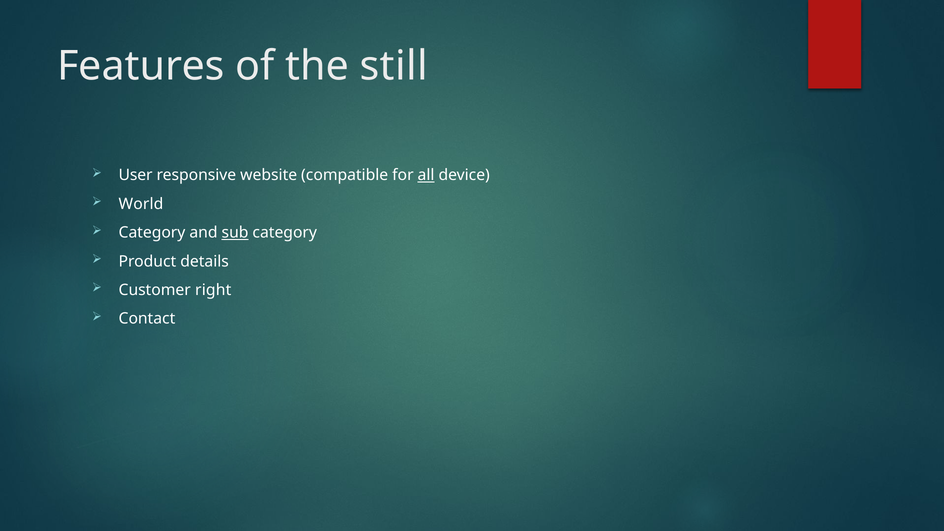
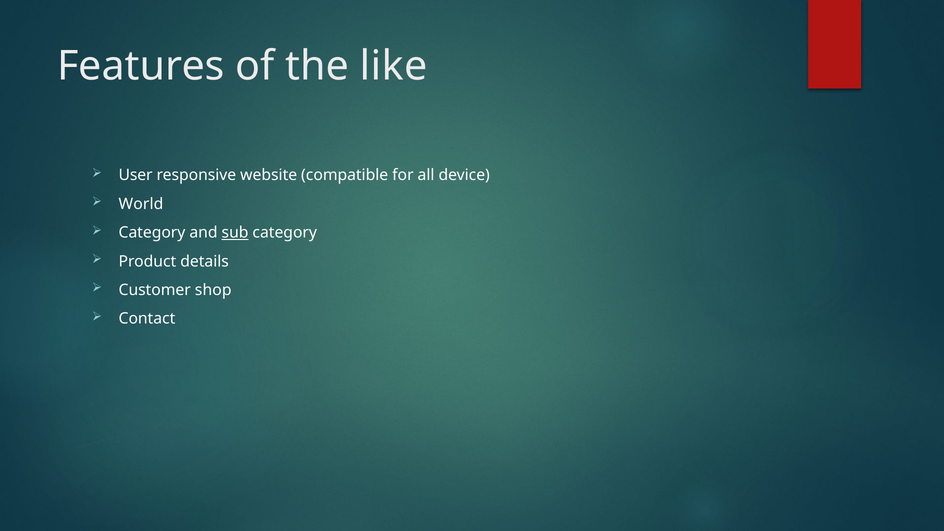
still: still -> like (394, 66)
all underline: present -> none (426, 175)
right: right -> shop (213, 290)
